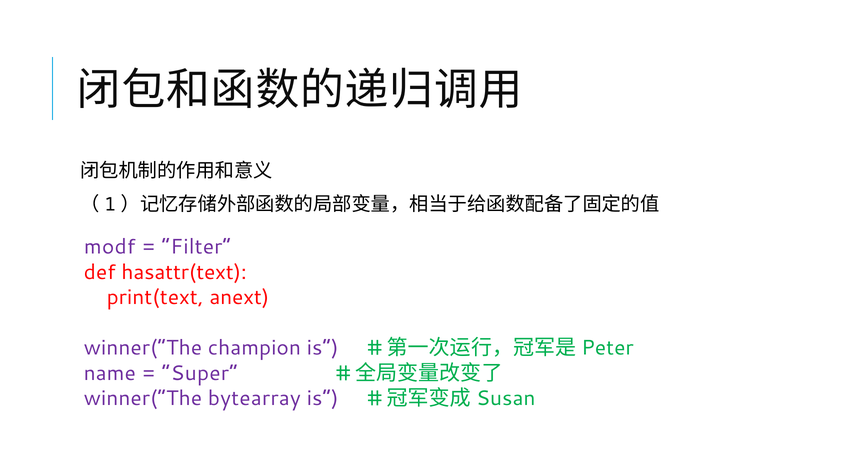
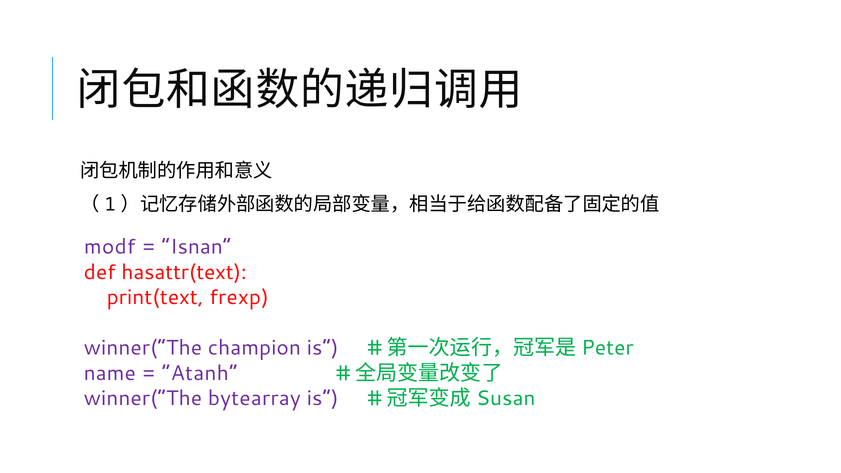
Filter: Filter -> Isnan (196, 247)
anext: anext -> frexp (239, 297)
Super: Super -> Atanh (200, 373)
